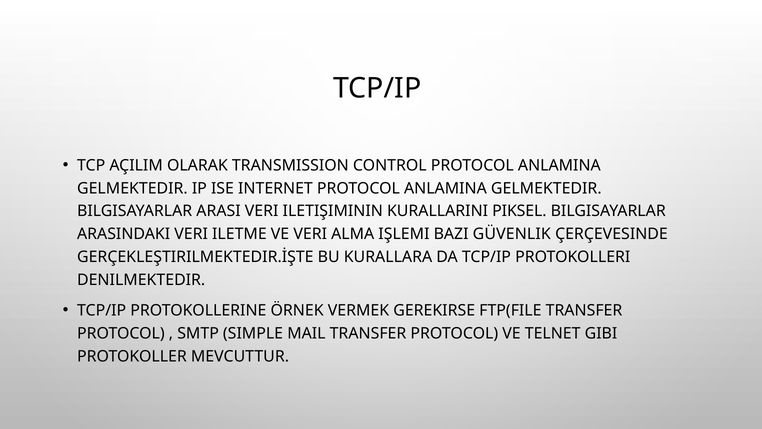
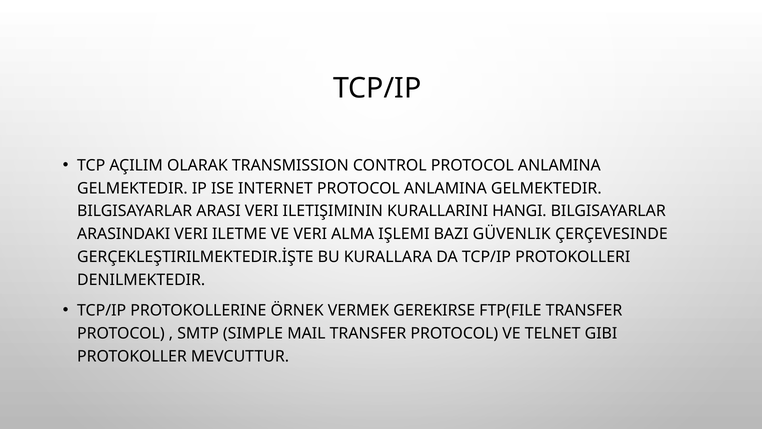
PIKSEL: PIKSEL -> HANGI (519, 211)
